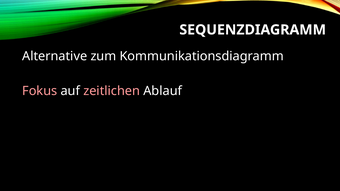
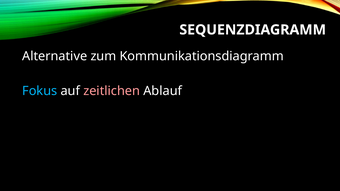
Fokus colour: pink -> light blue (40, 91)
